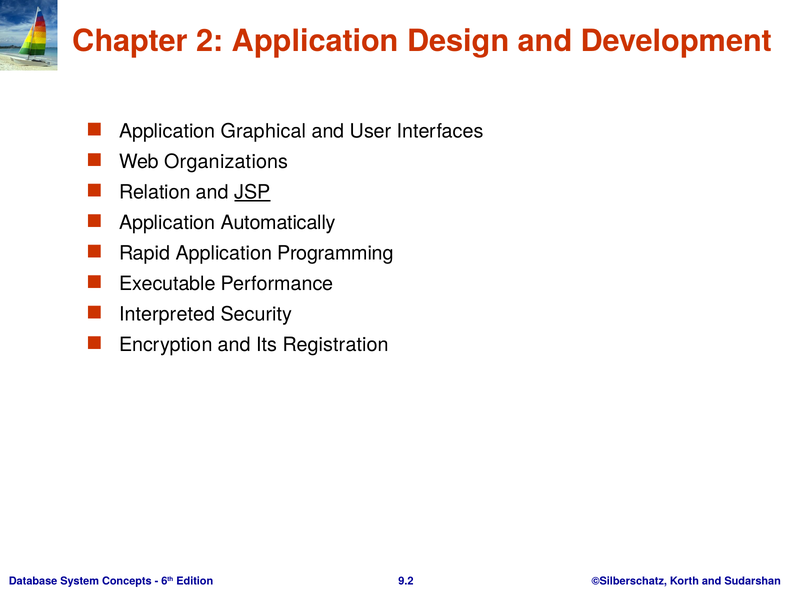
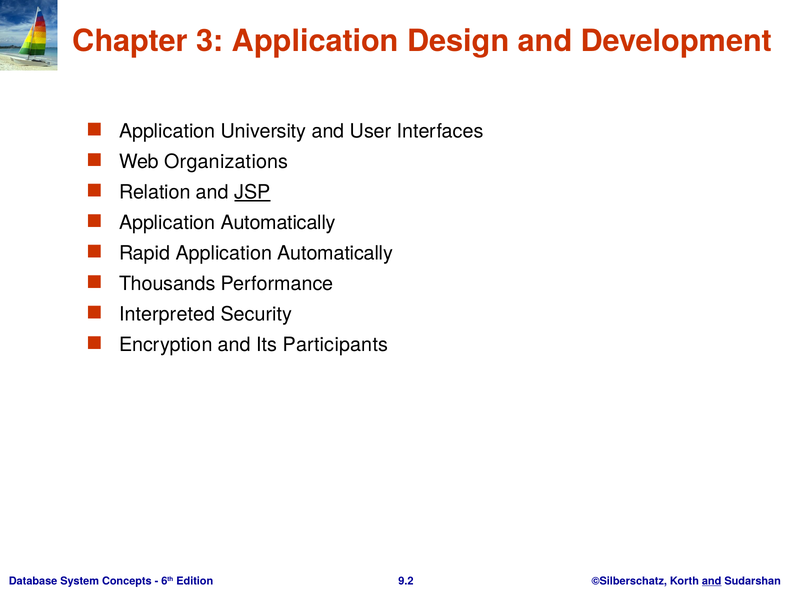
2: 2 -> 3 (210, 41)
Graphical: Graphical -> University (263, 131)
Rapid Application Programming: Programming -> Automatically (335, 254)
Executable: Executable -> Thousands (167, 284)
Registration: Registration -> Participants (336, 345)
and underline: none -> present (712, 582)
